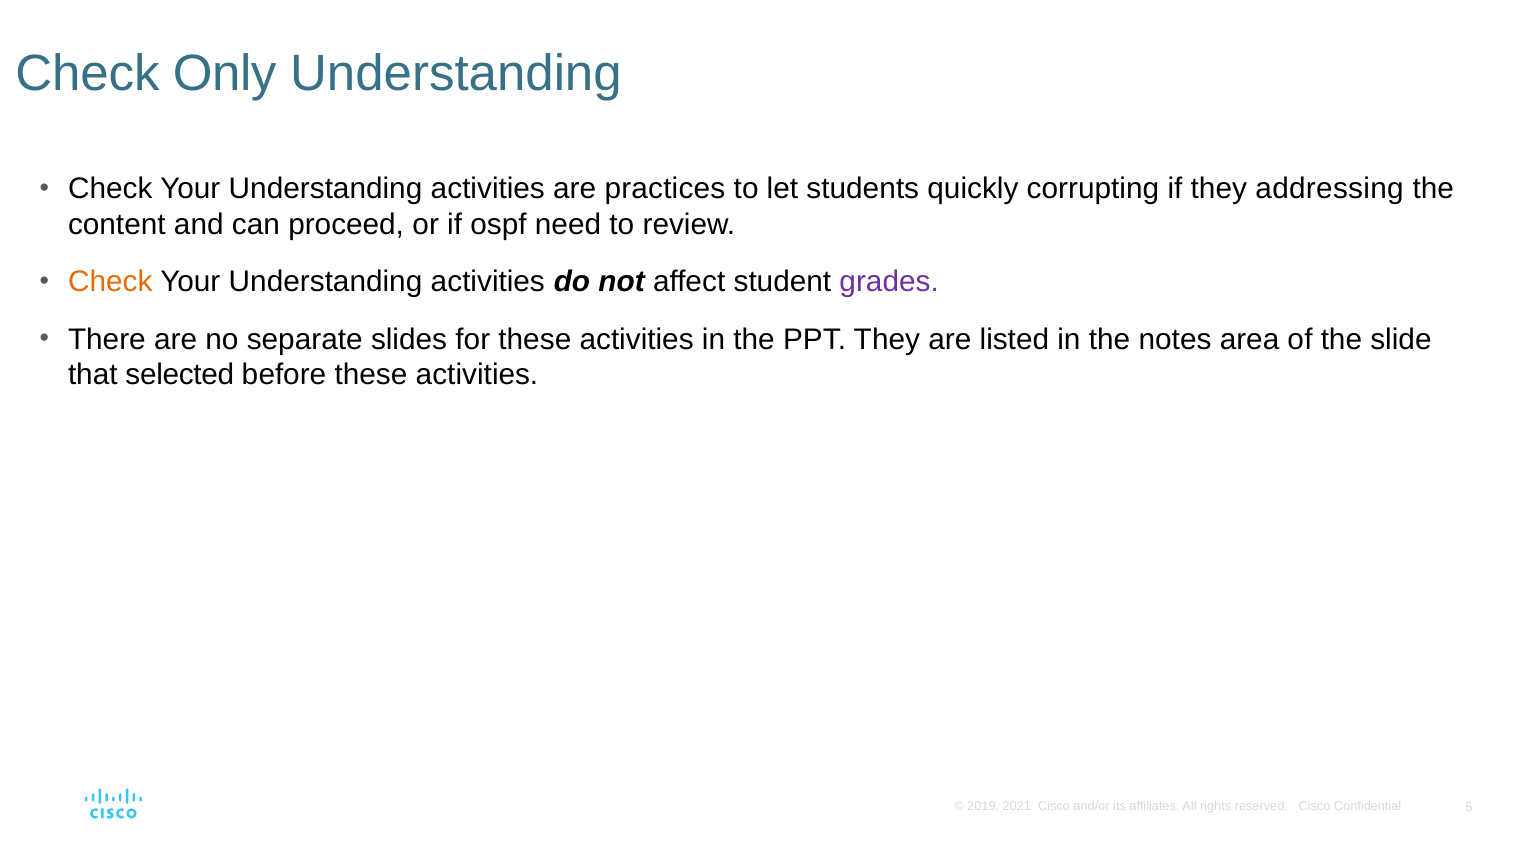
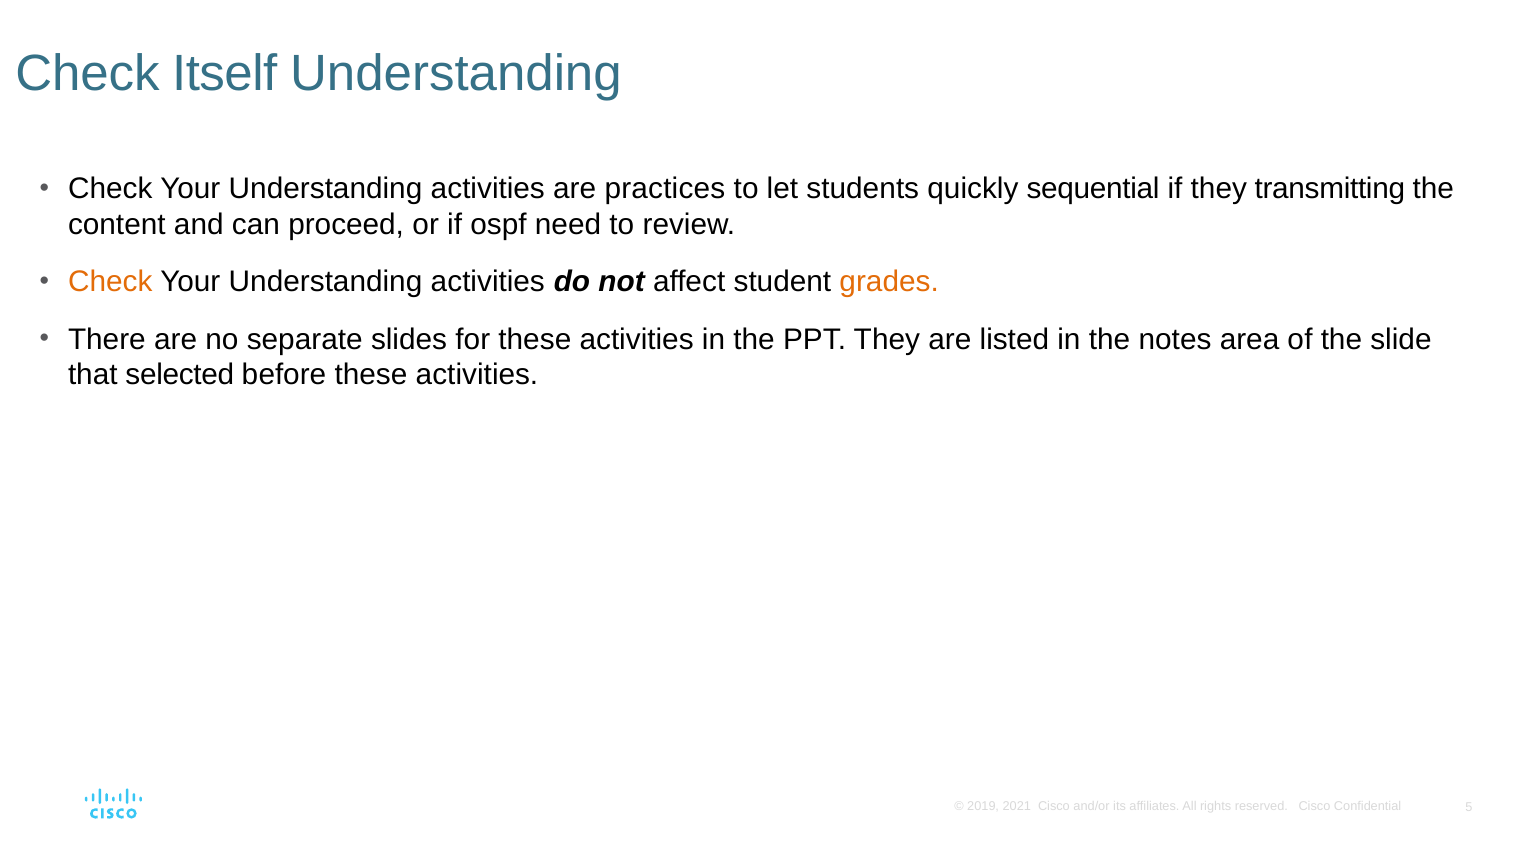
Only: Only -> Itself (225, 74)
corrupting: corrupting -> sequential (1093, 189)
addressing: addressing -> transmitting (1330, 189)
grades colour: purple -> orange (889, 282)
